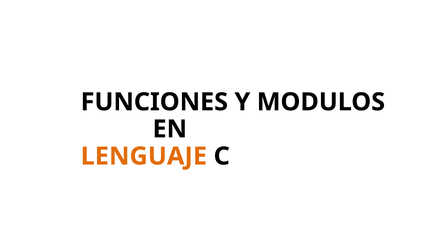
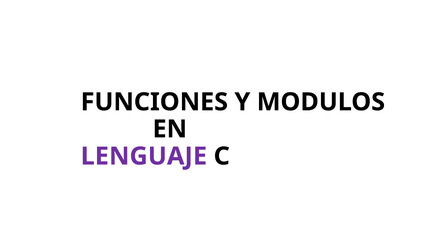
LENGUAJE colour: orange -> purple (144, 157)
